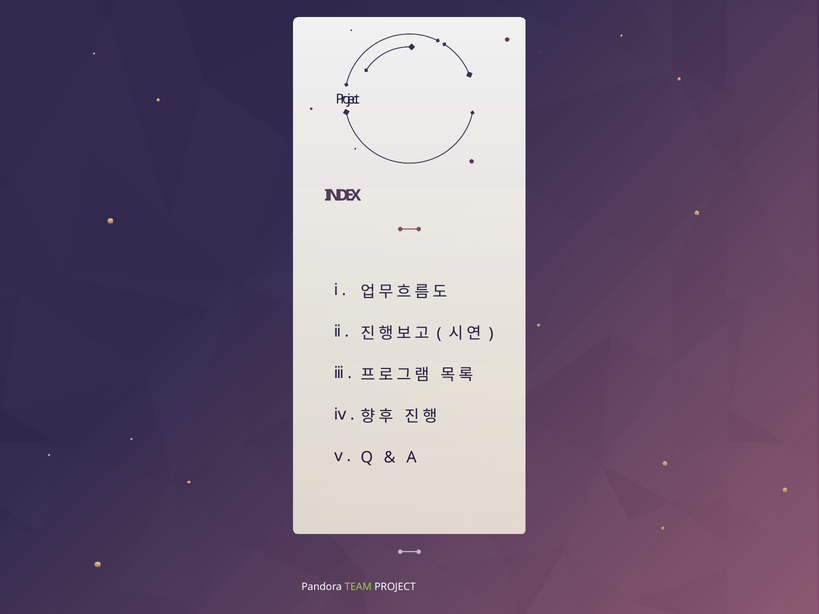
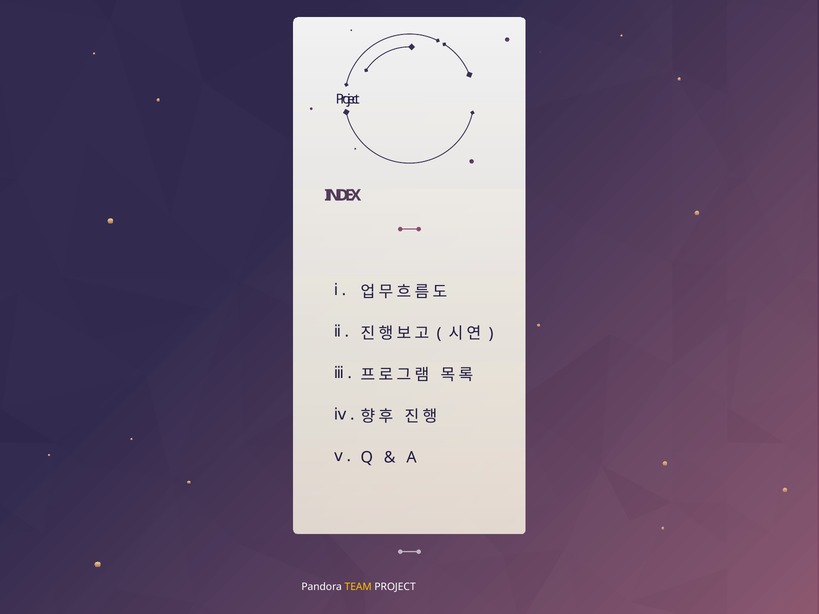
TEAM colour: light green -> yellow (358, 587)
